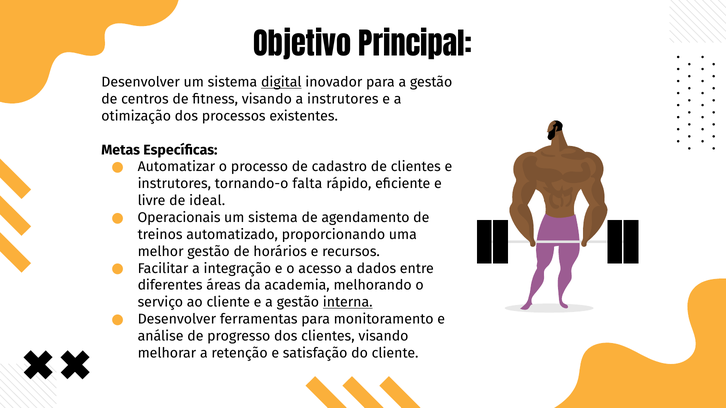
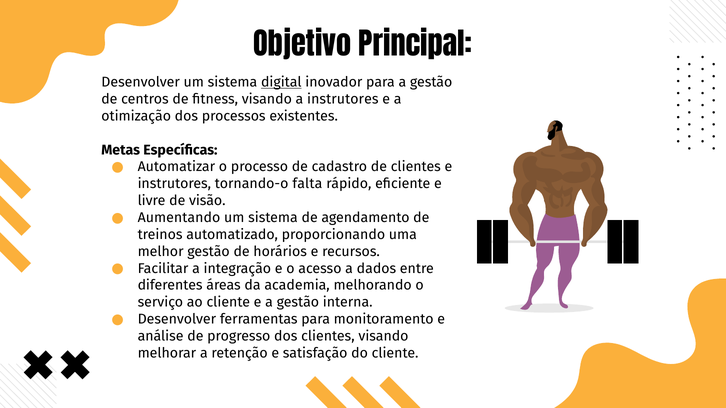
ideal: ideal -> visão (207, 201)
Operacionais: Operacionais -> Aumentando (179, 218)
interna underline: present -> none (348, 303)
